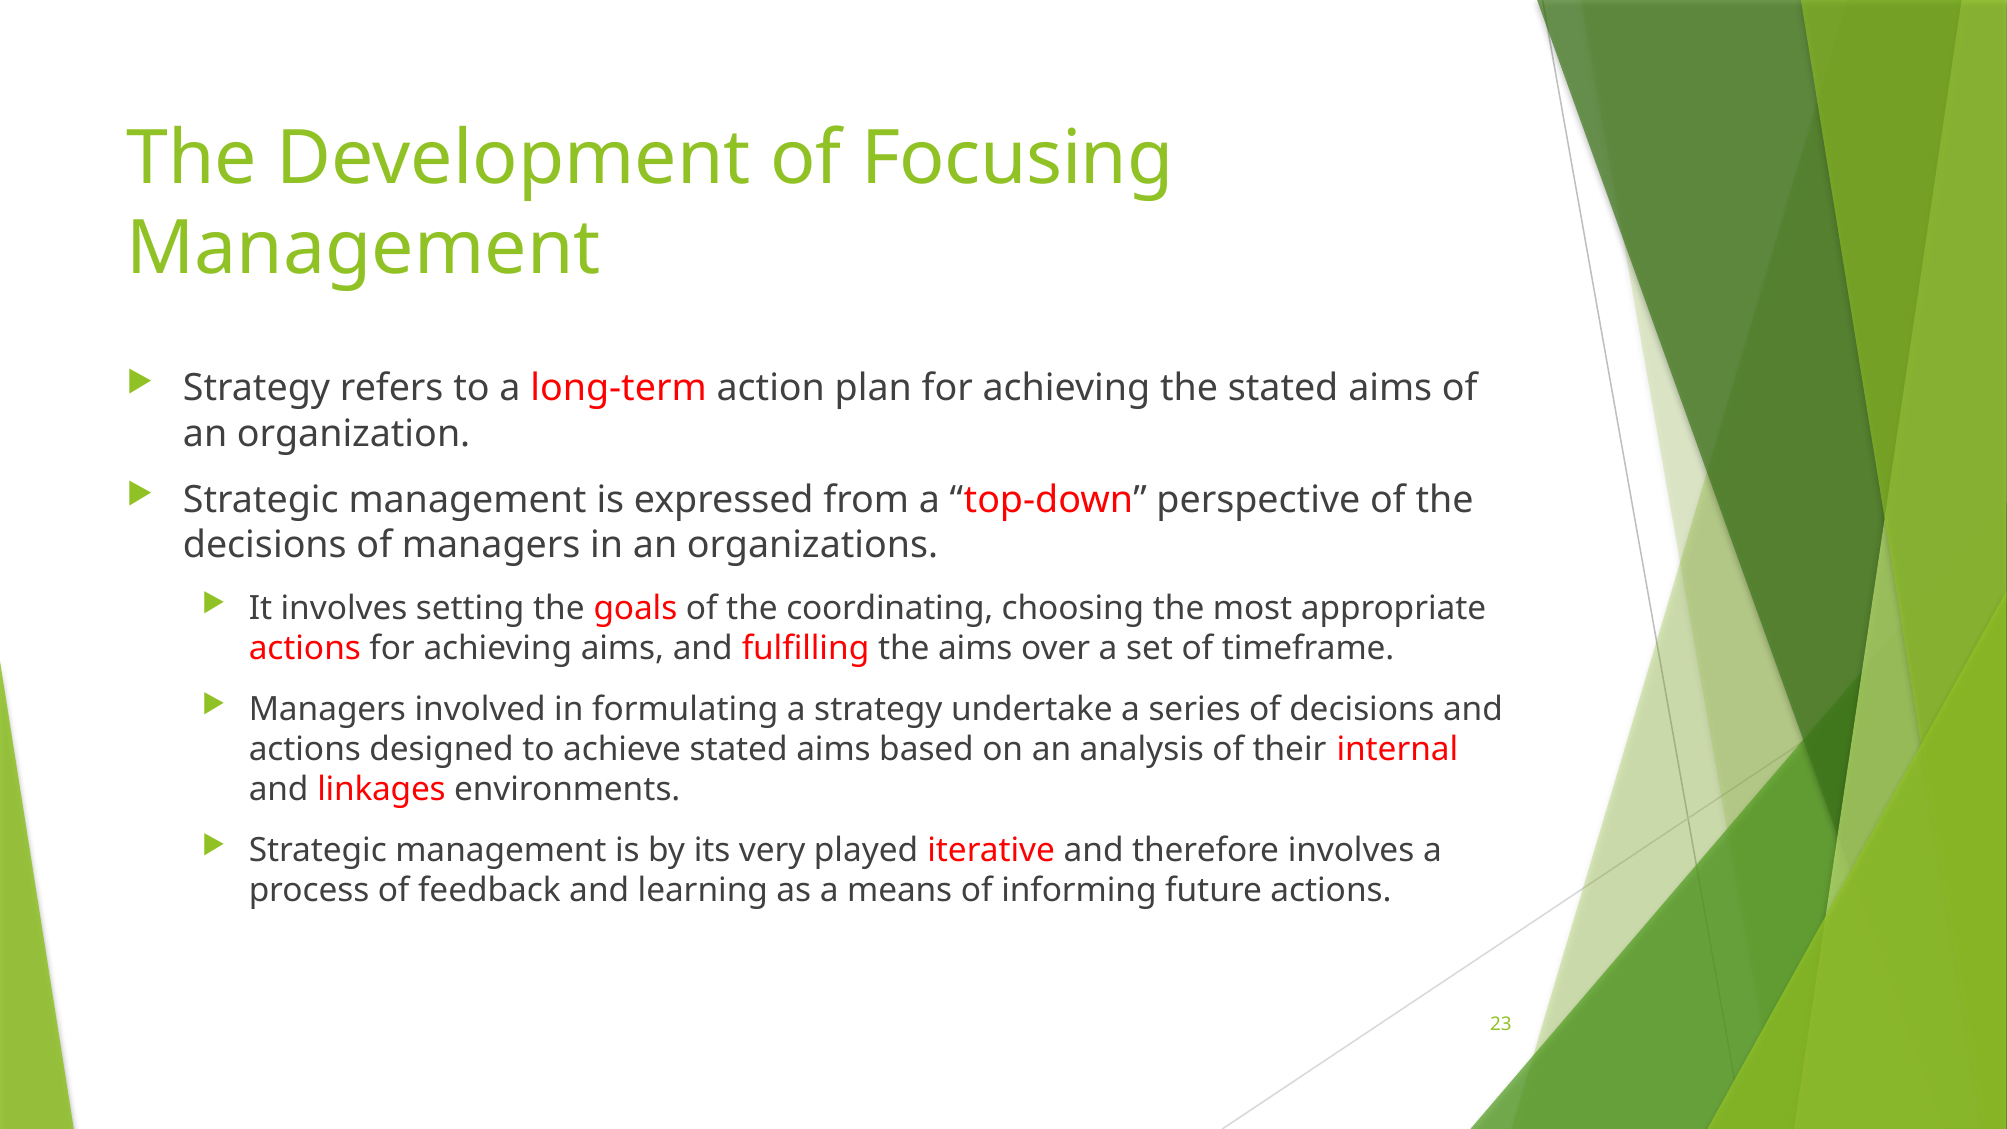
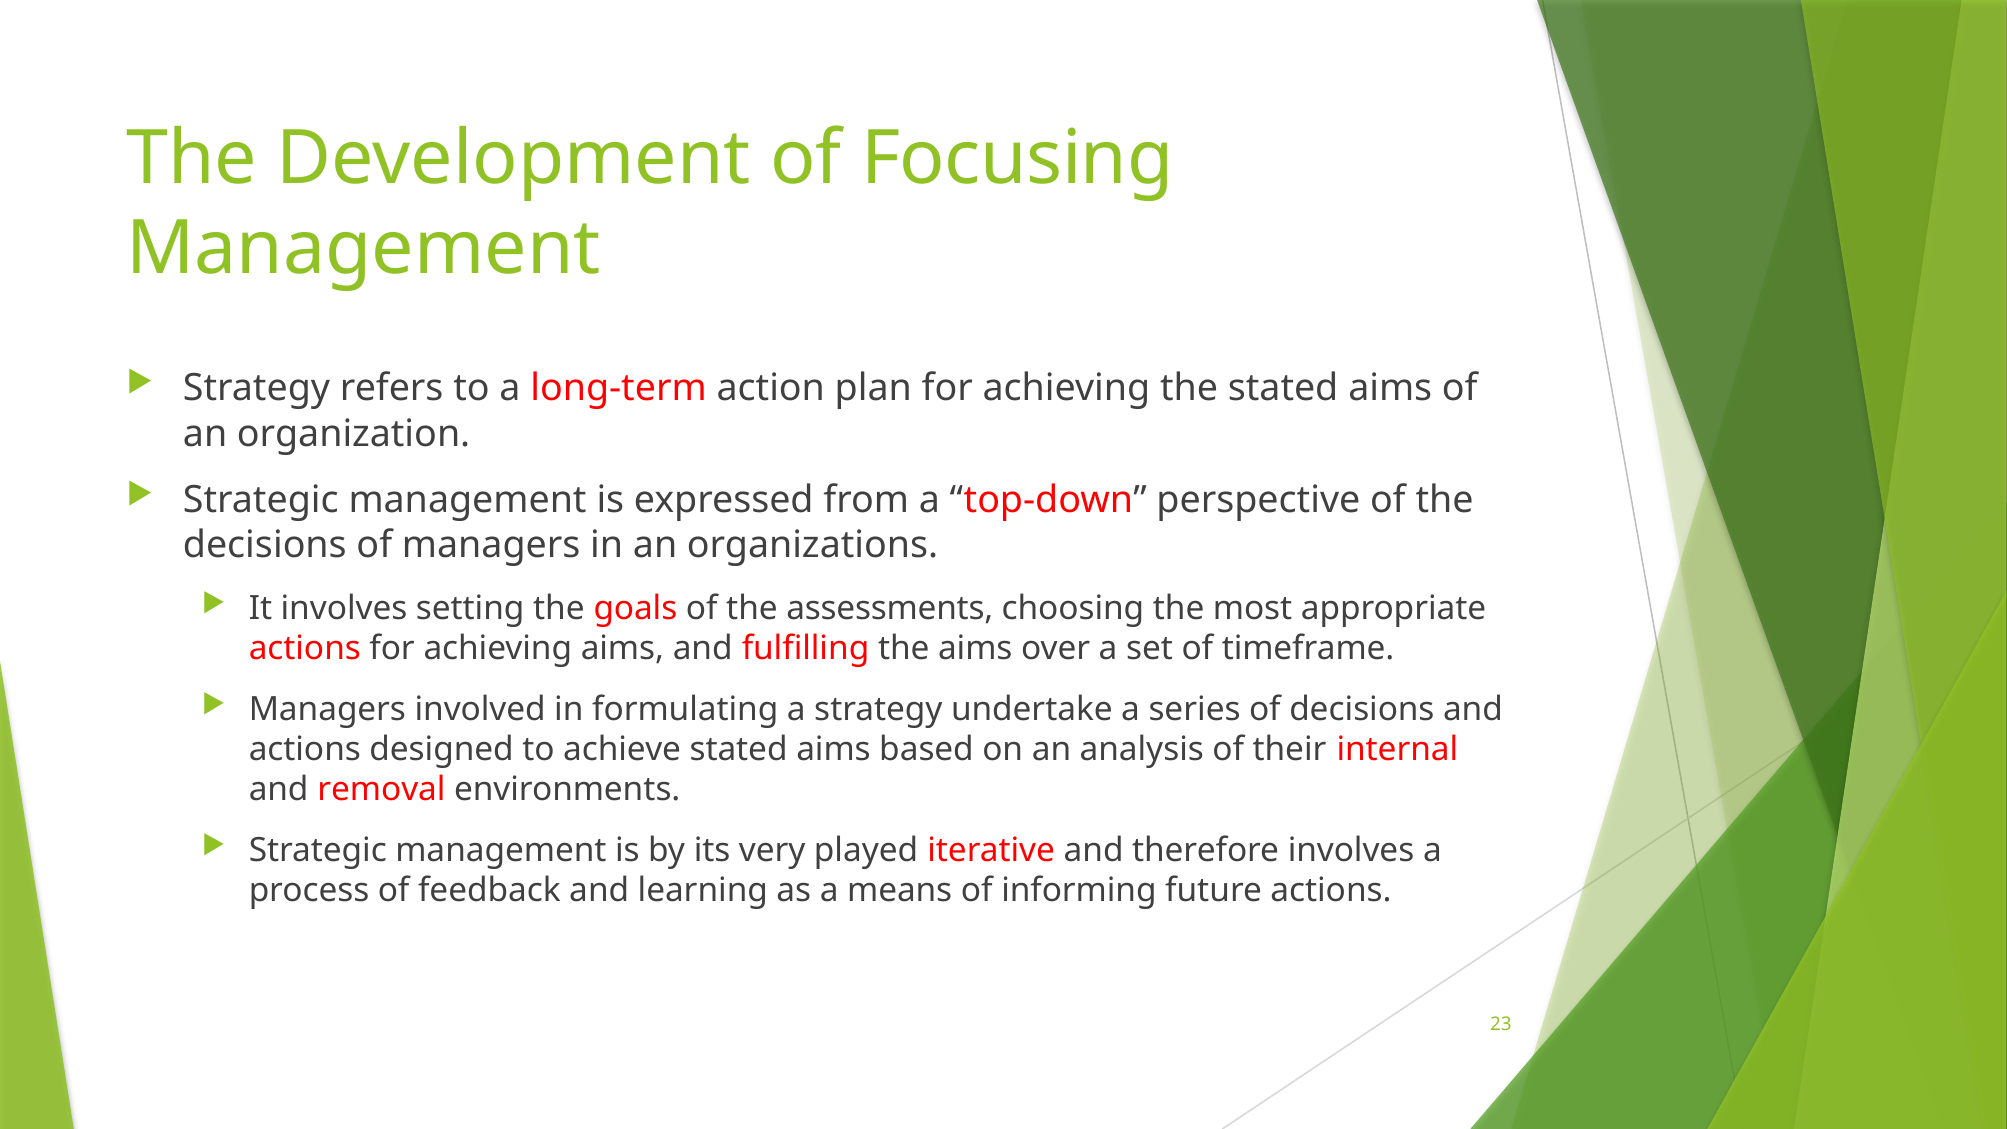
coordinating: coordinating -> assessments (890, 608)
linkages: linkages -> removal (381, 789)
